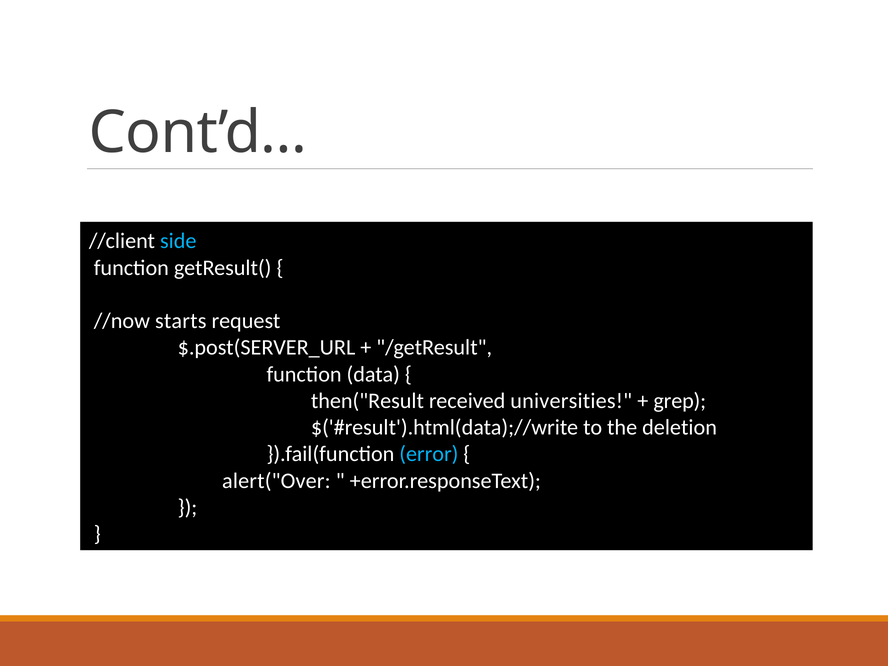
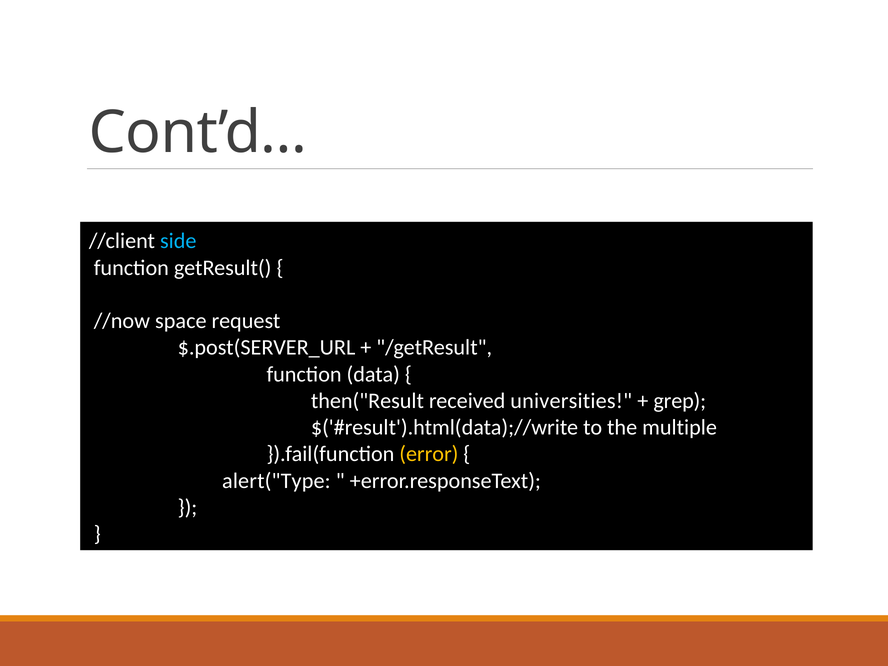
starts: starts -> space (181, 321)
deletion: deletion -> multiple (680, 428)
error colour: light blue -> yellow (429, 454)
alert("Over: alert("Over -> alert("Type (276, 481)
